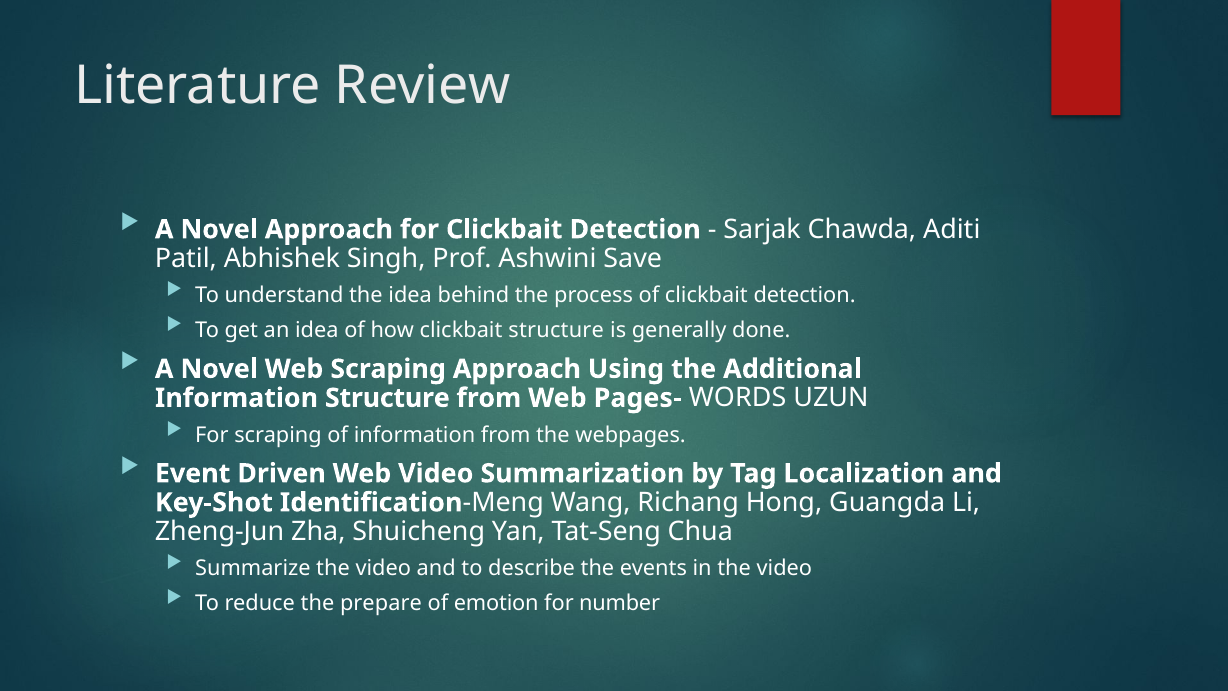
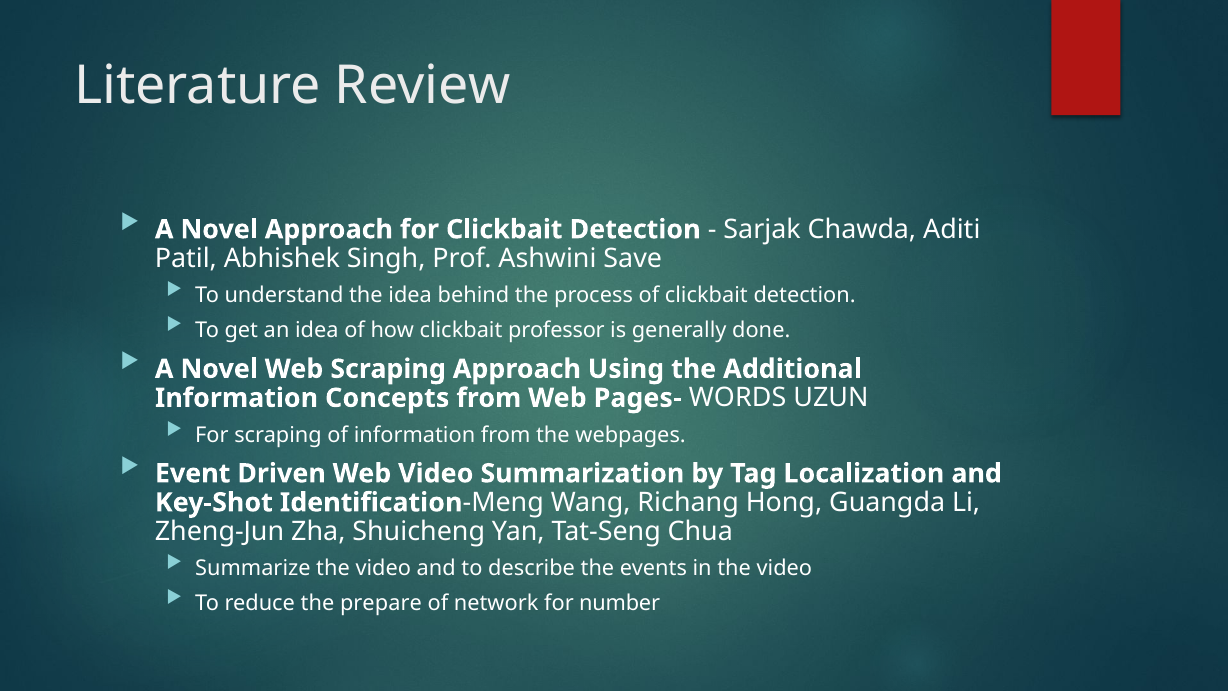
clickbait structure: structure -> professor (556, 330)
Information Structure: Structure -> Concepts (387, 398)
emotion: emotion -> network (496, 603)
